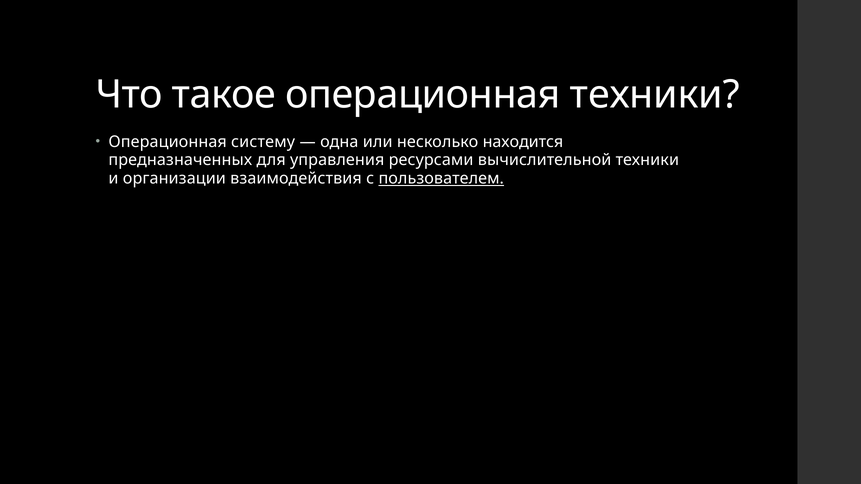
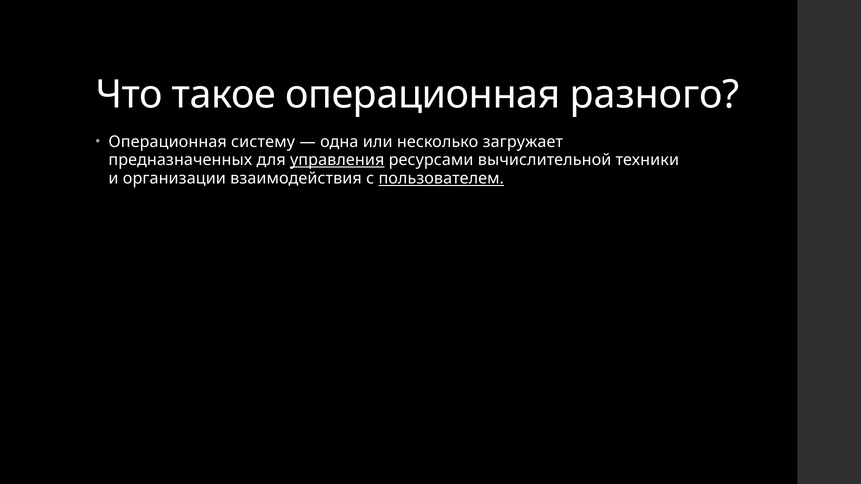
операционная техники: техники -> разного (655, 95)
находится: находится -> загружает (523, 142)
управления underline: none -> present (337, 160)
